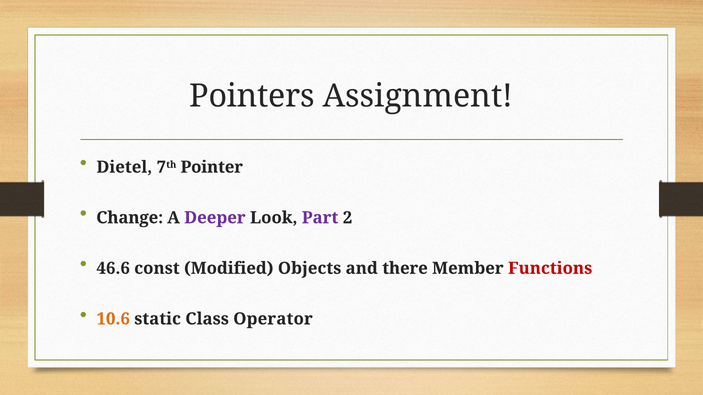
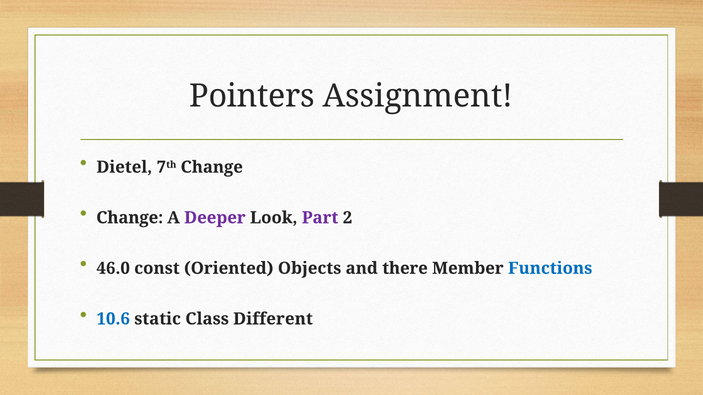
7th Pointer: Pointer -> Change (212, 167)
46.6: 46.6 -> 46.0 (113, 269)
Modified: Modified -> Oriented (229, 269)
Functions colour: red -> blue (550, 269)
10.6 colour: orange -> blue (113, 319)
Operator: Operator -> Different (273, 319)
